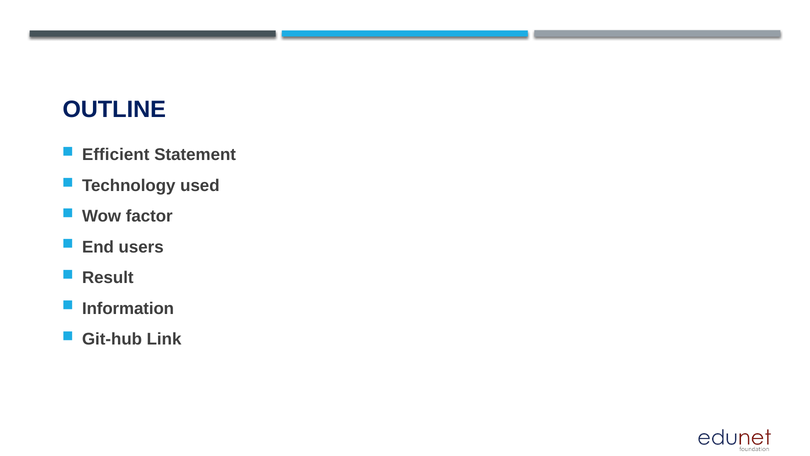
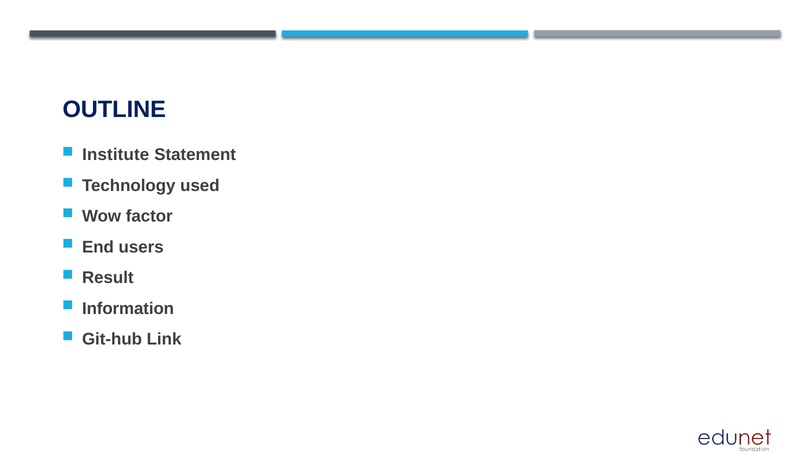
Efficient: Efficient -> Institute (116, 155)
